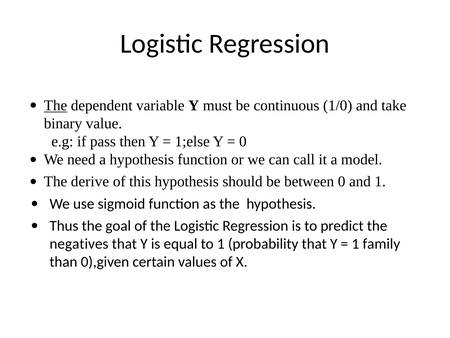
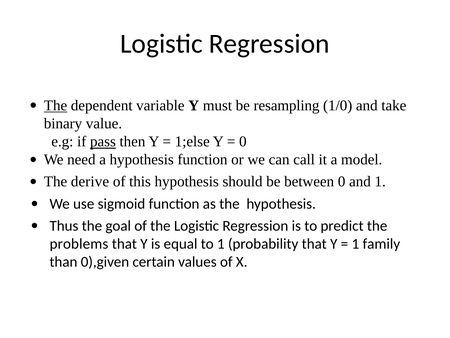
continuous: continuous -> resampling (287, 105)
pass underline: none -> present (103, 141)
negatives: negatives -> problems (79, 243)
